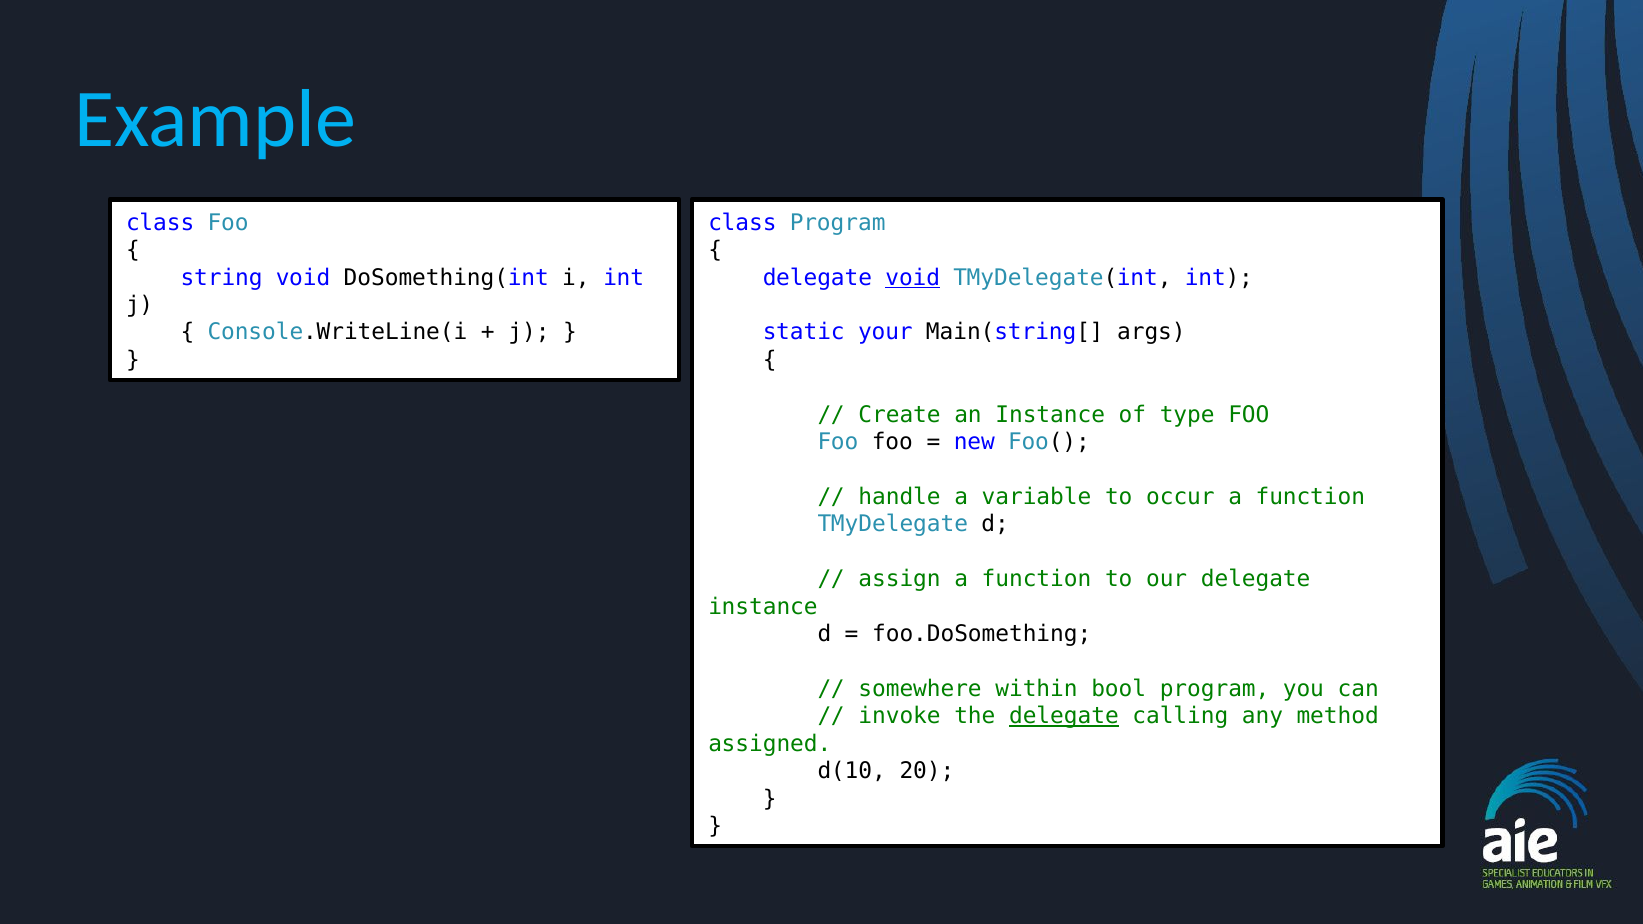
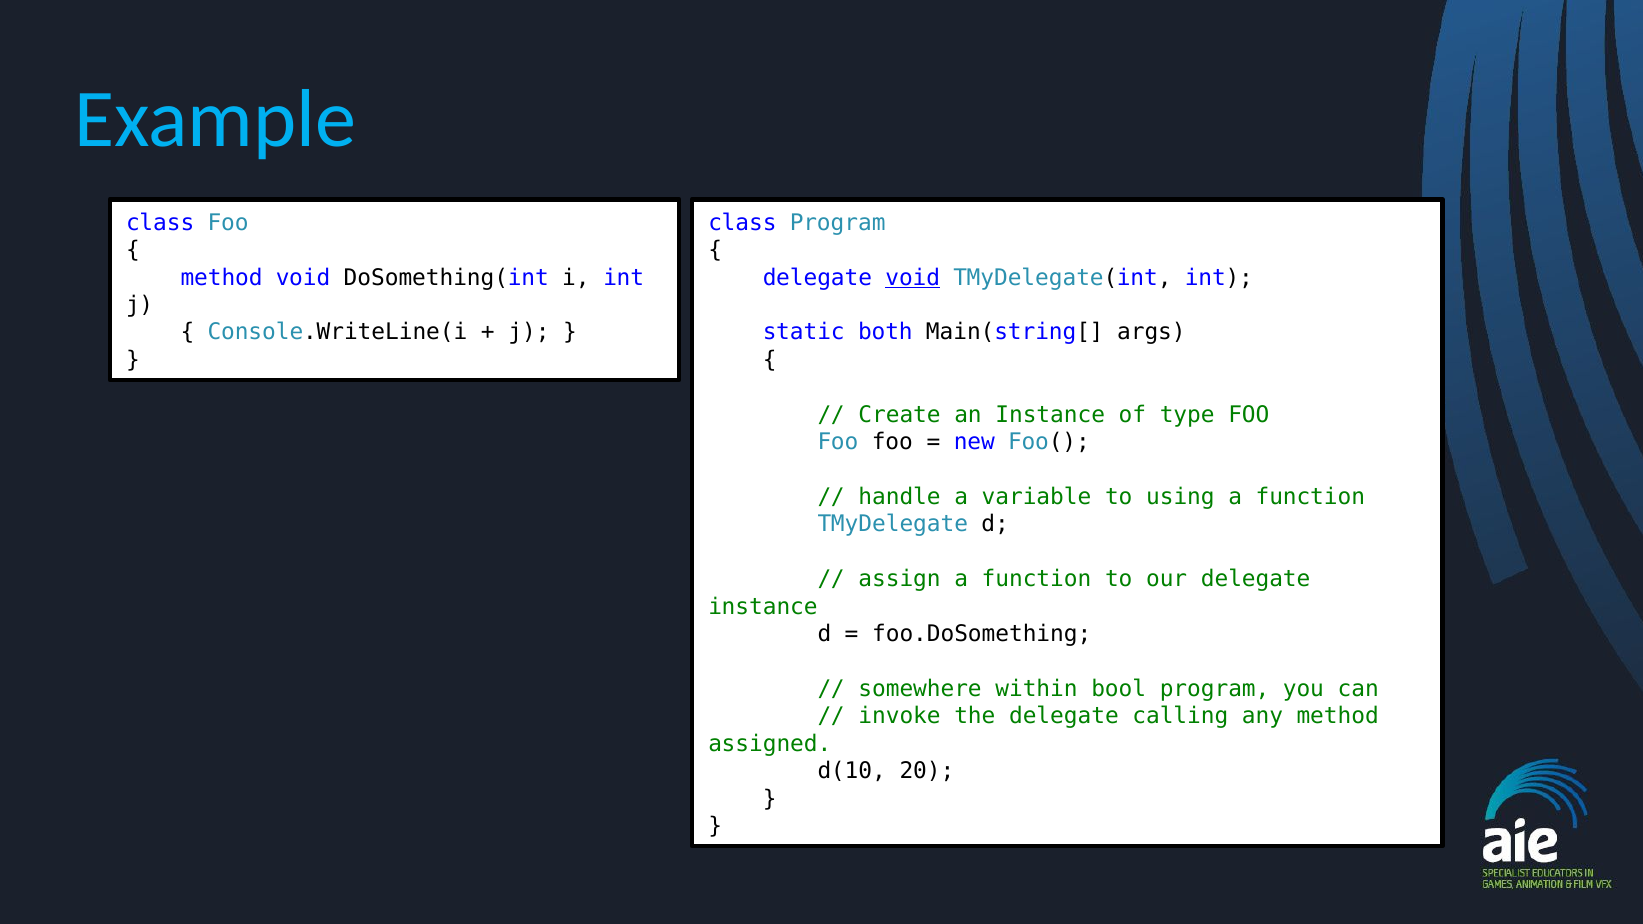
string: string -> method (222, 278)
your: your -> both (885, 332)
occur: occur -> using (1180, 497)
delegate underline: present -> none (1064, 716)
